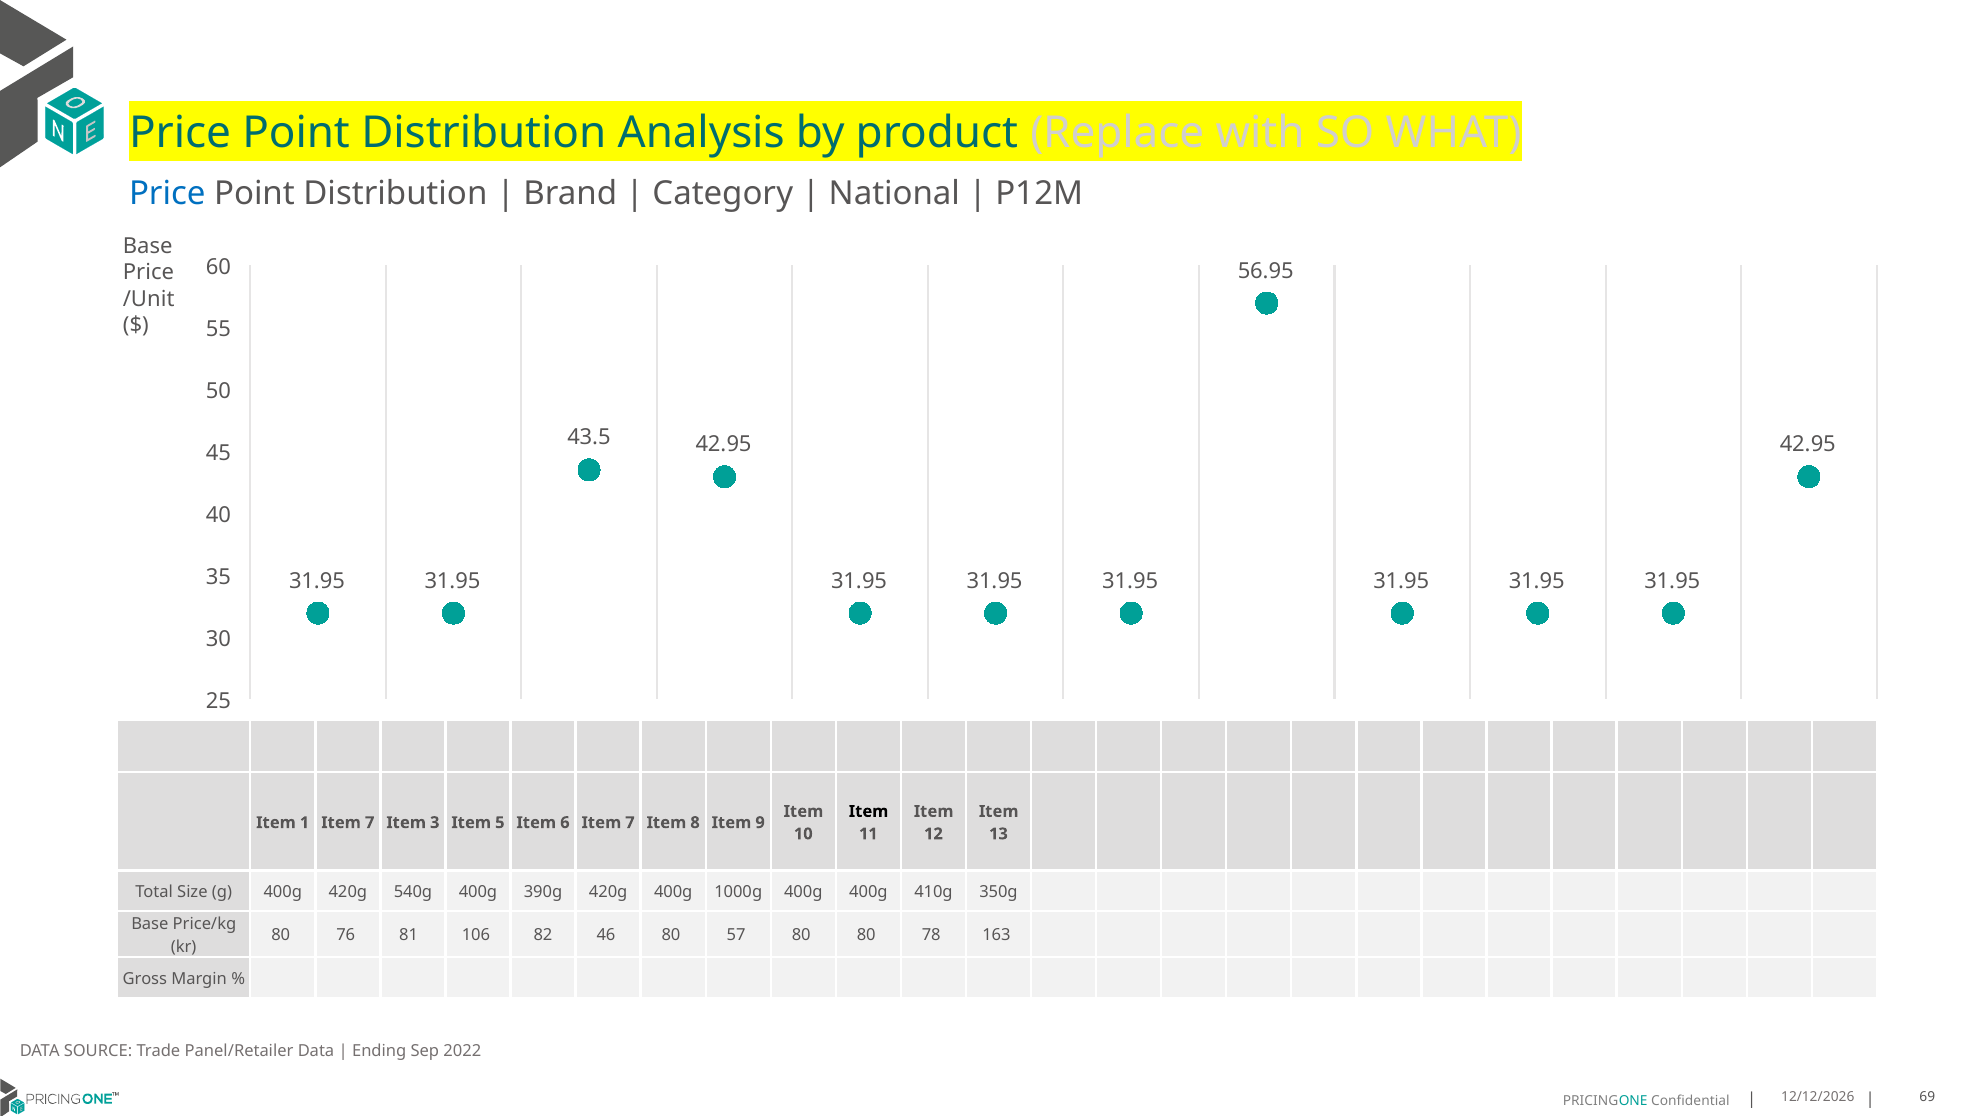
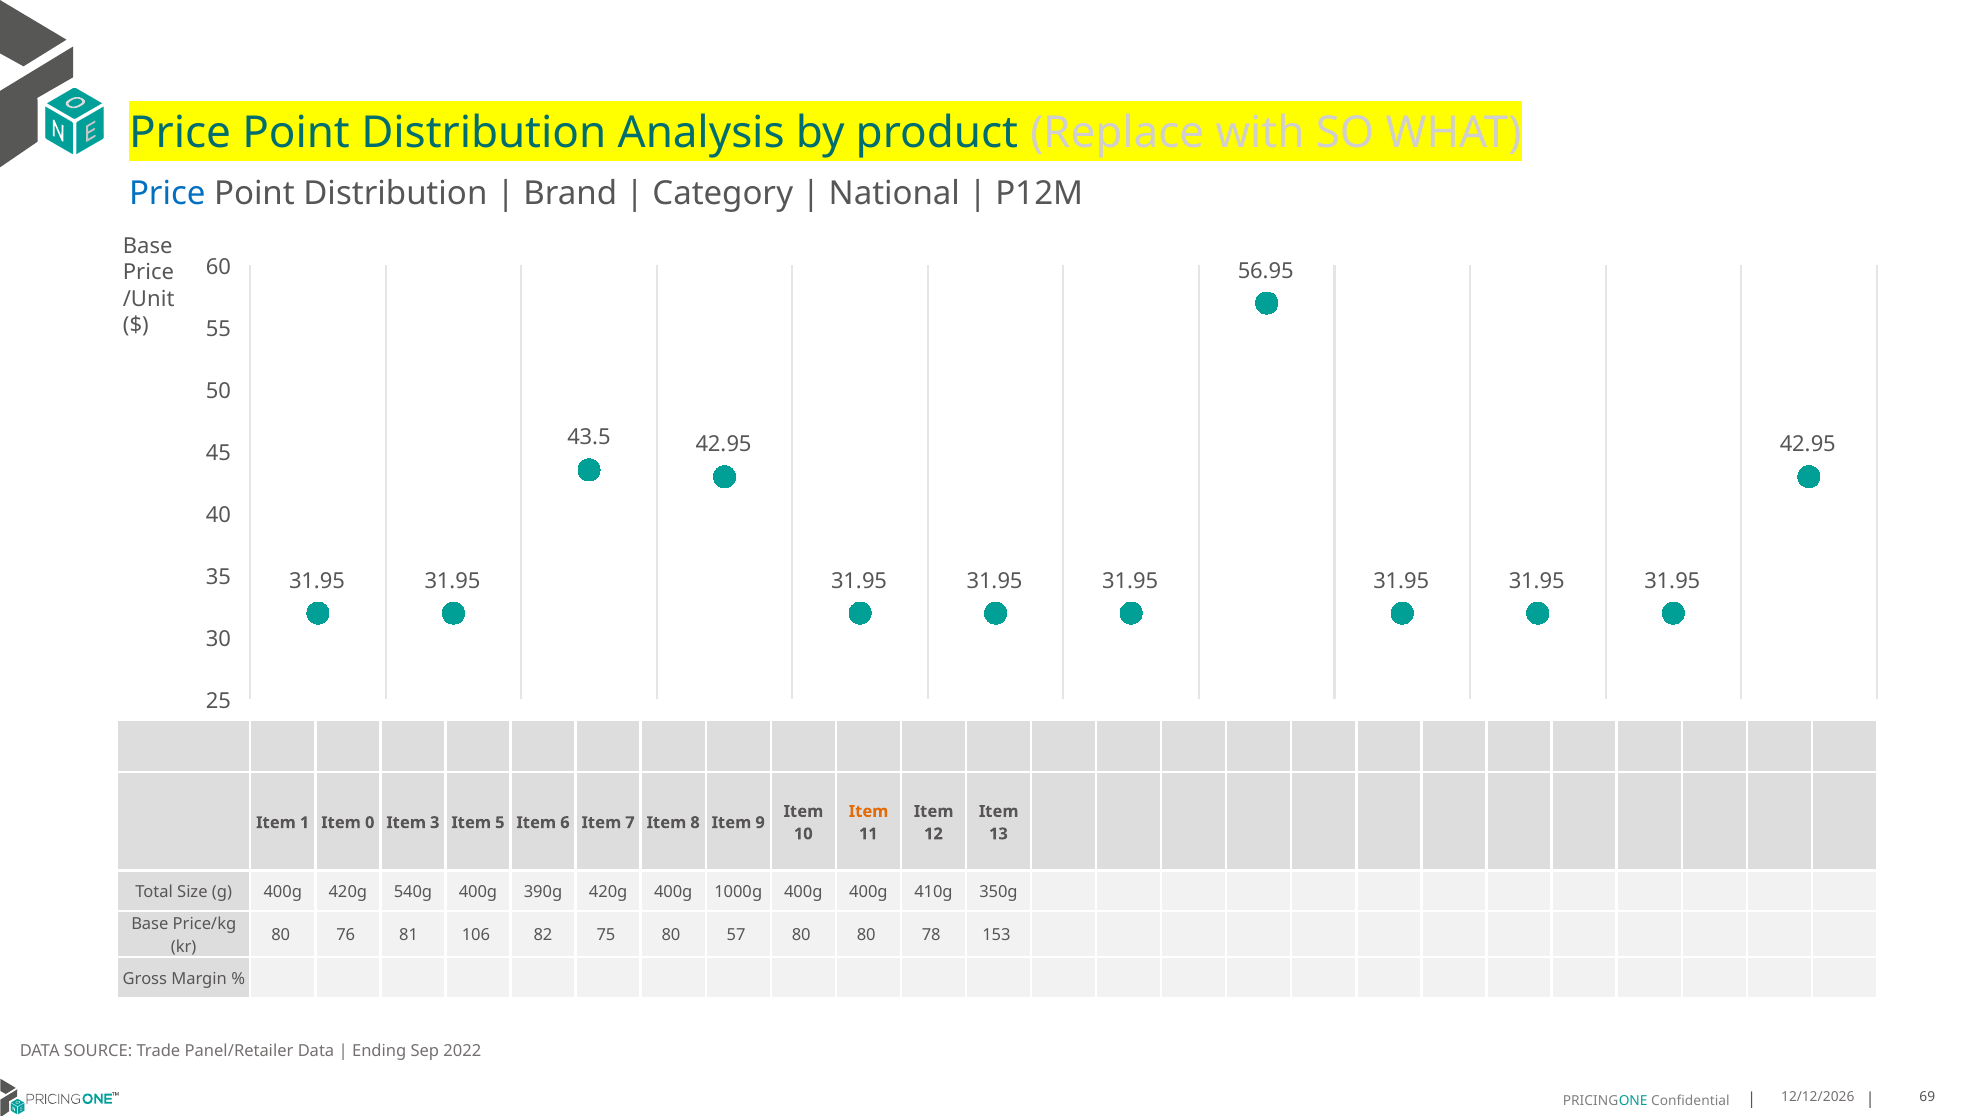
Item colour: black -> orange (869, 811)
1 Item 7: 7 -> 0 (370, 823)
46: 46 -> 75 (606, 936)
163: 163 -> 153 (996, 936)
